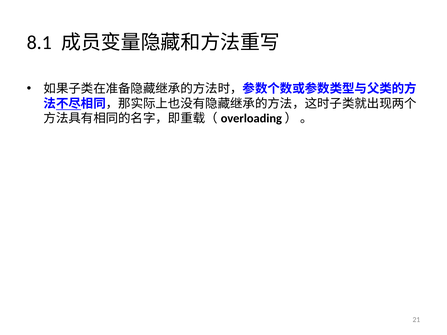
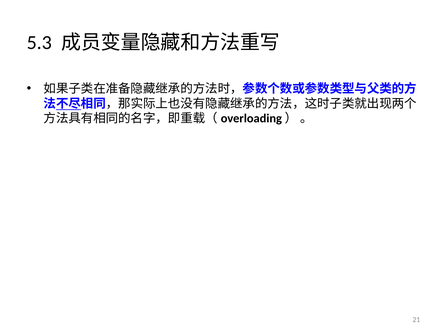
8.1: 8.1 -> 5.3 (39, 43)
